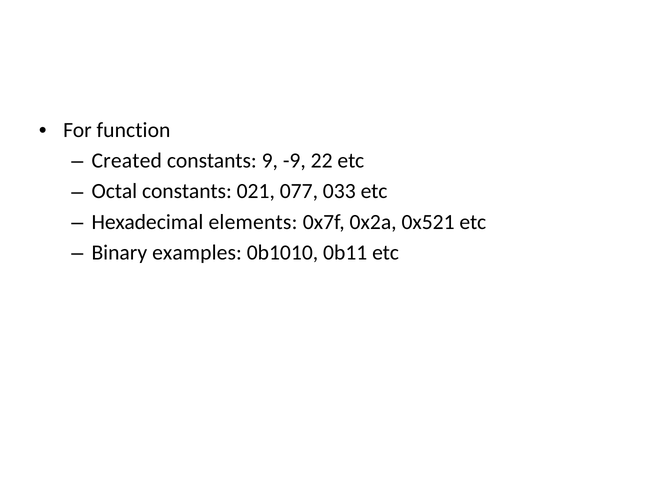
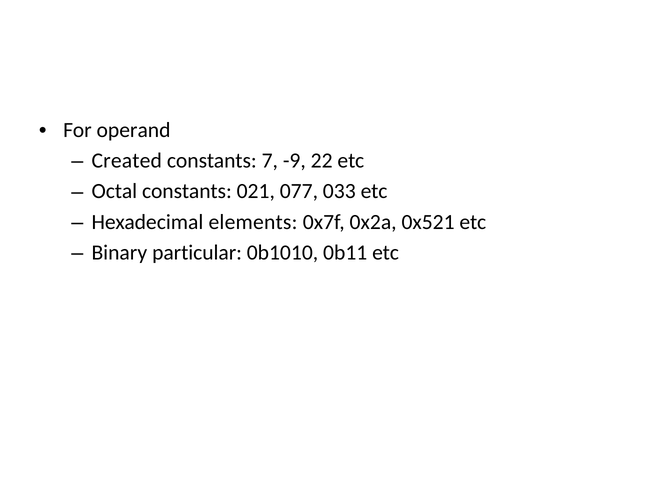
function: function -> operand (134, 130)
9: 9 -> 7 (270, 161)
examples: examples -> particular (197, 253)
